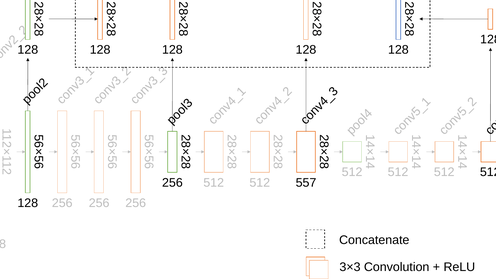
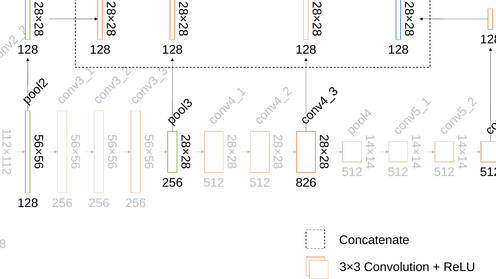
557: 557 -> 826 (306, 183)
